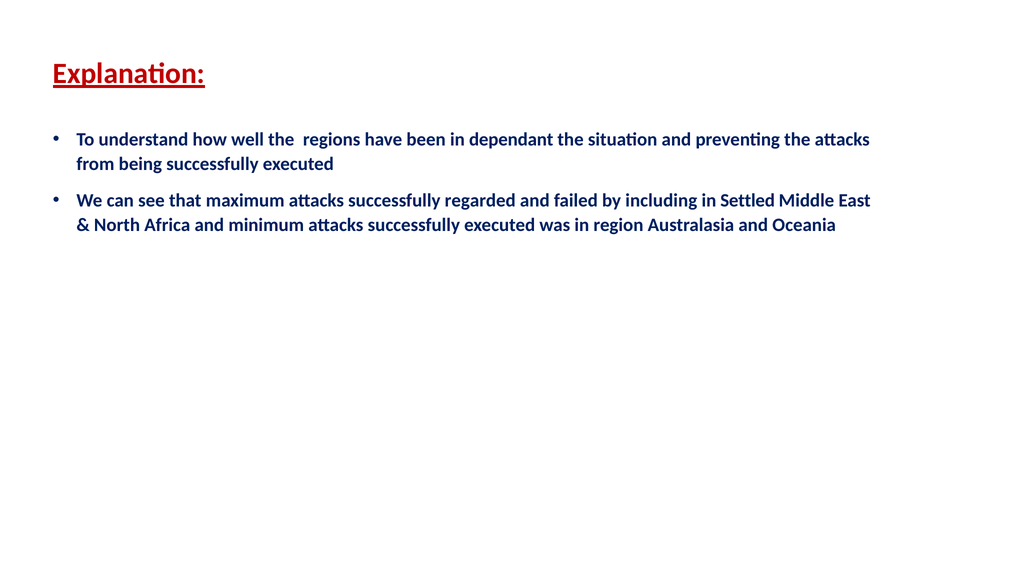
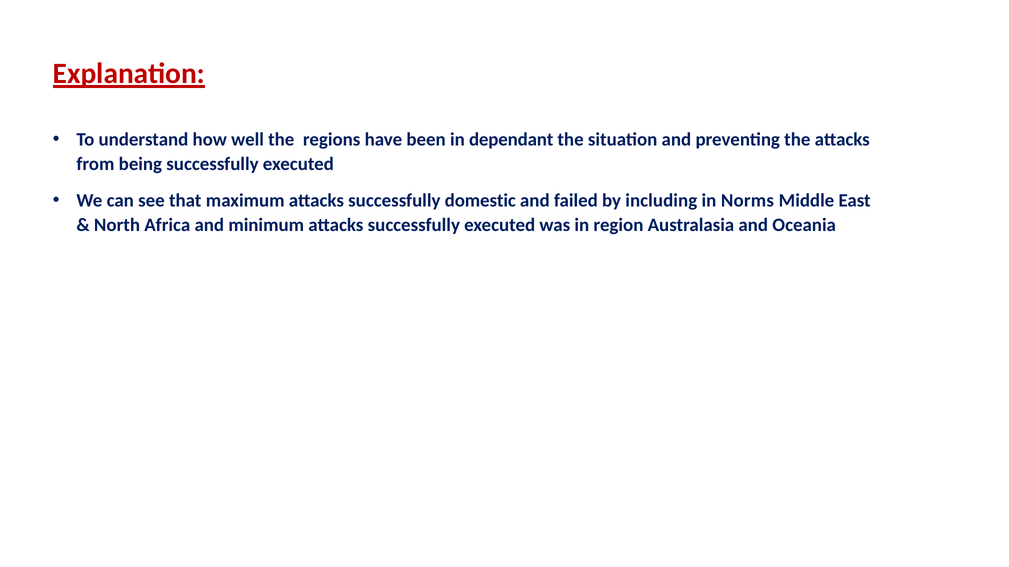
regarded: regarded -> domestic (480, 201)
Settled: Settled -> Norms (747, 201)
